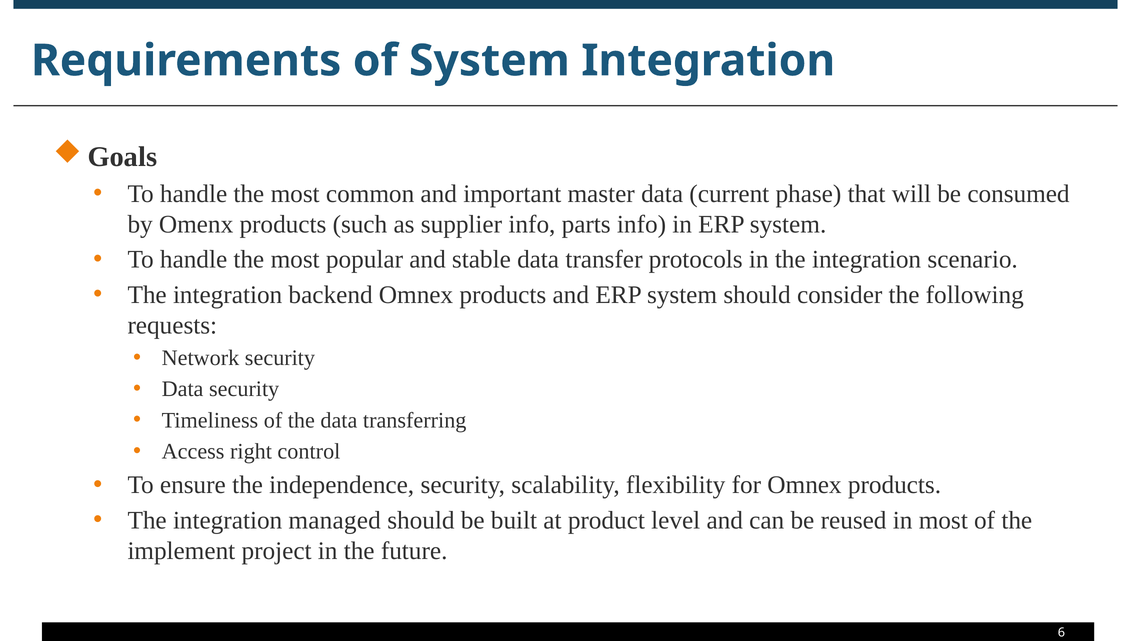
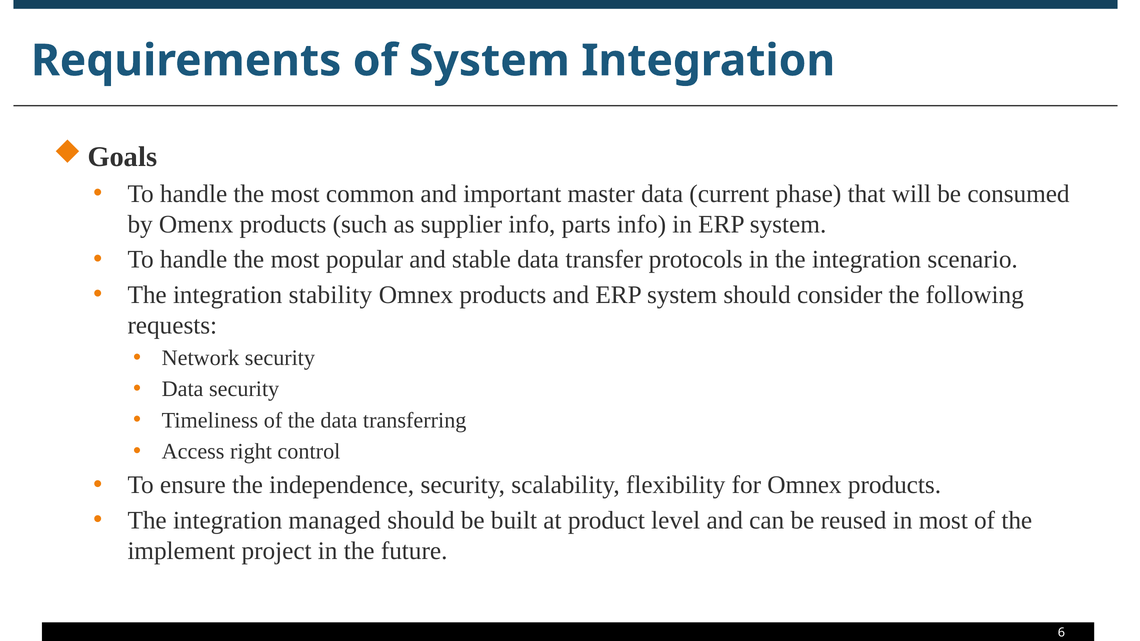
backend: backend -> stability (330, 295)
